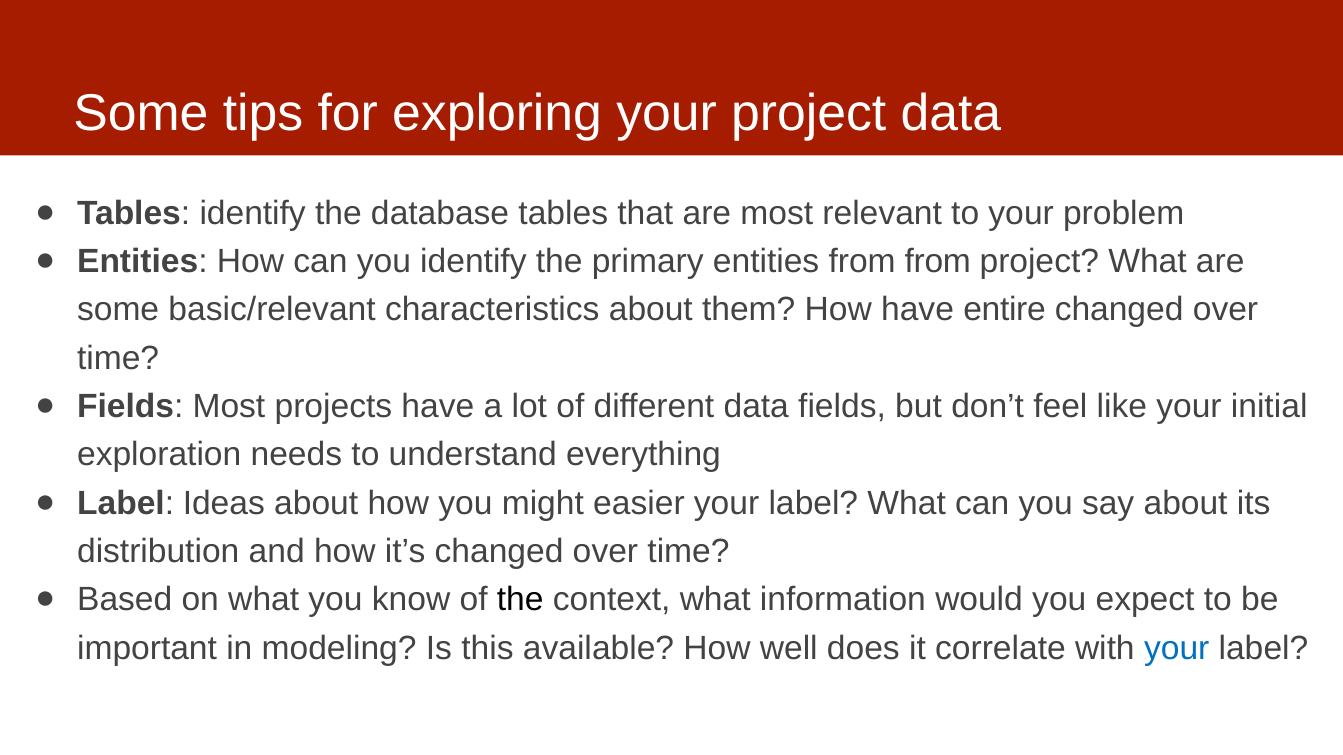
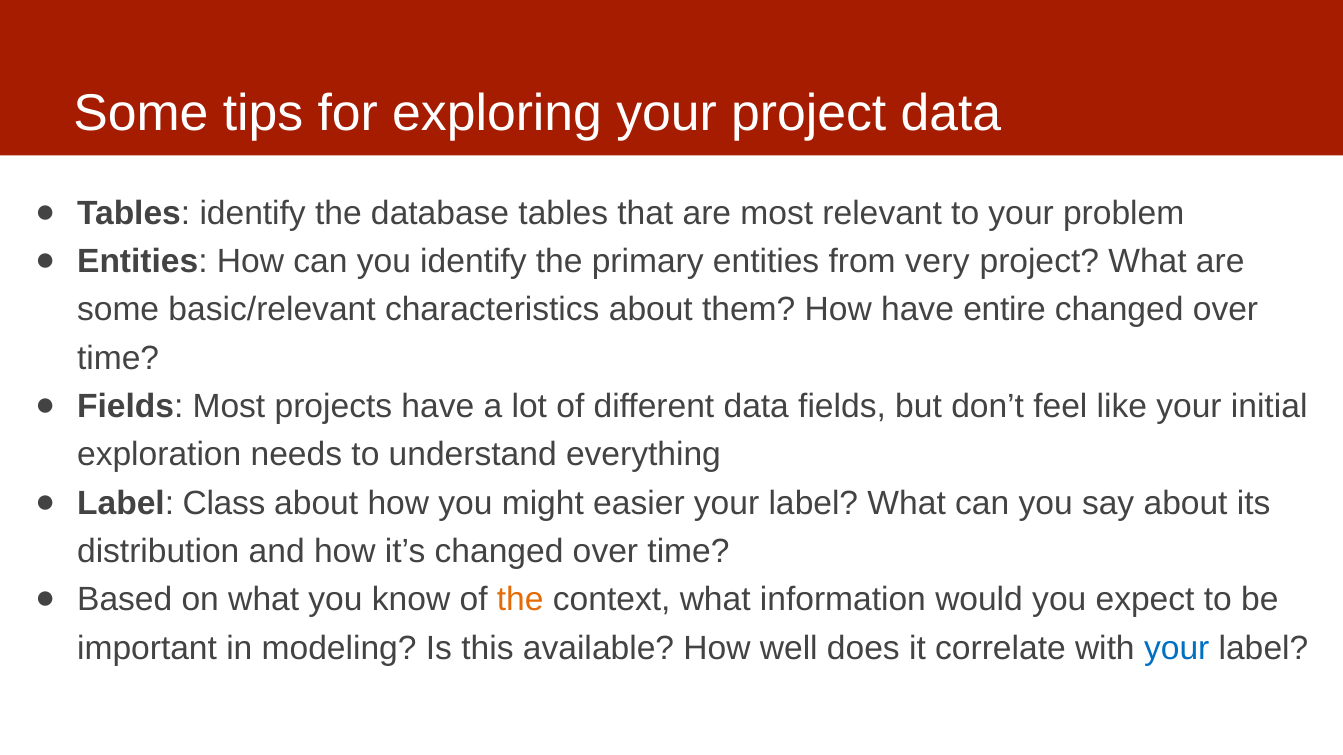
from from: from -> very (937, 262)
Ideas: Ideas -> Class (224, 503)
the colour: black -> orange (520, 600)
